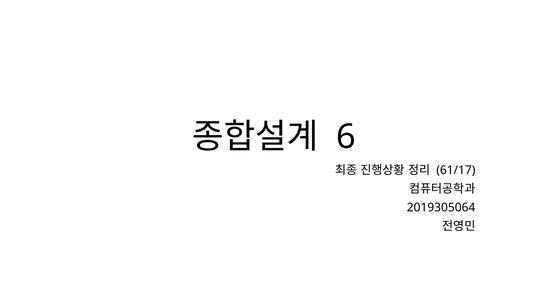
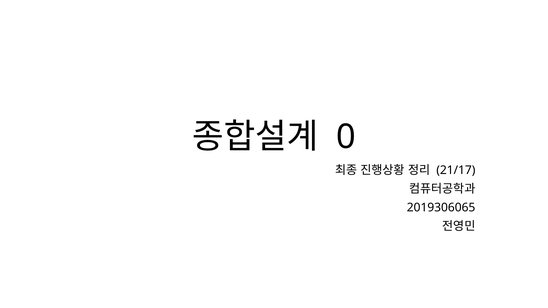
6: 6 -> 0 (346, 137)
61/17: 61/17 -> 21/17 (456, 170)
2019305064: 2019305064 -> 2019306065 (441, 208)
